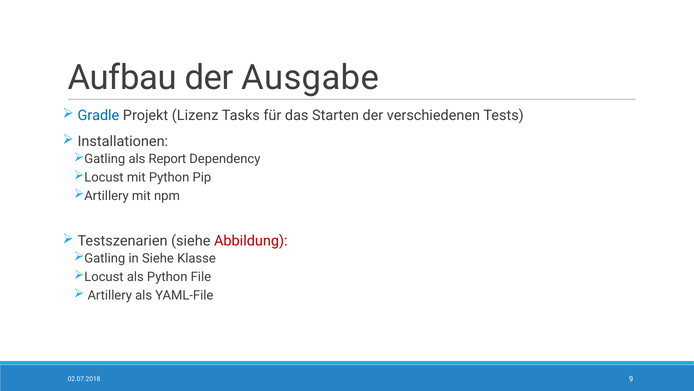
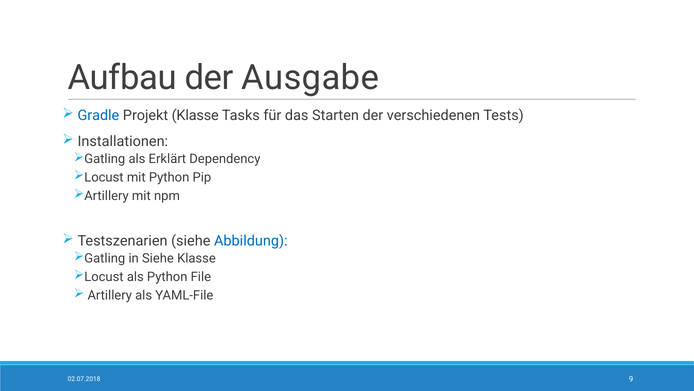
Projekt Lizenz: Lizenz -> Klasse (195, 115)
Report: Report -> Erklärt (167, 159)
Abbildung colour: red -> blue (251, 240)
